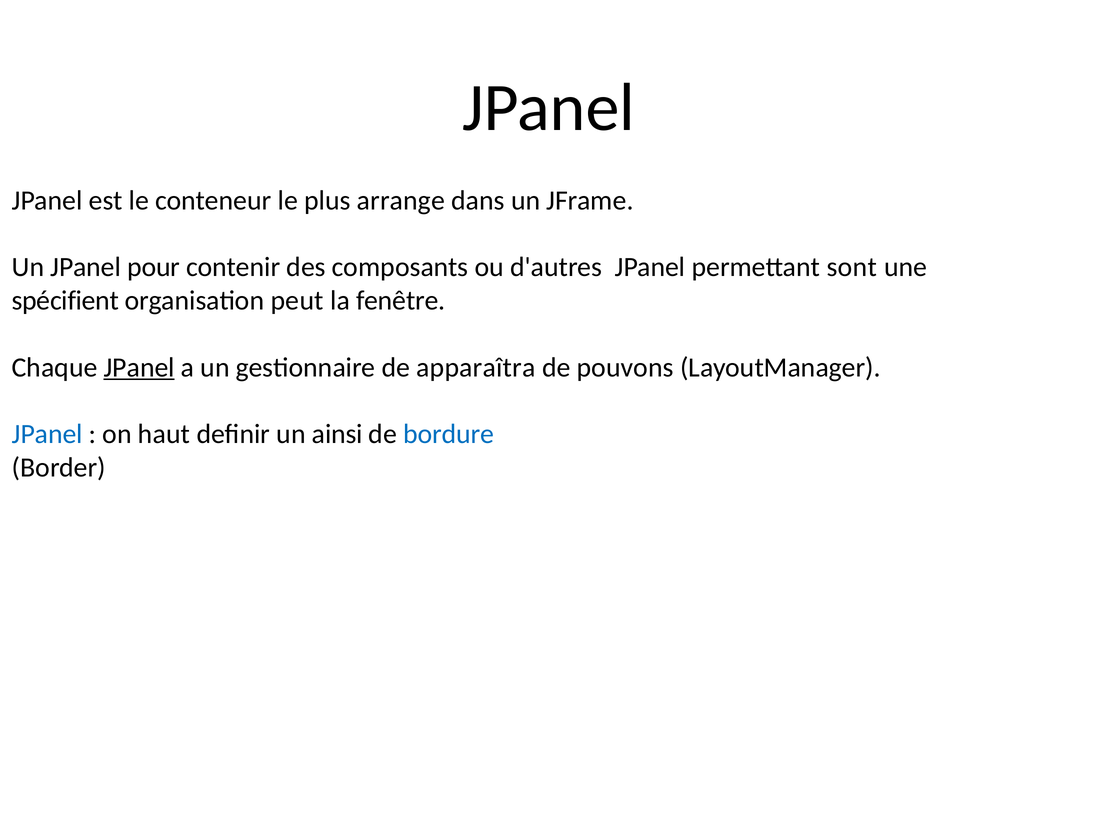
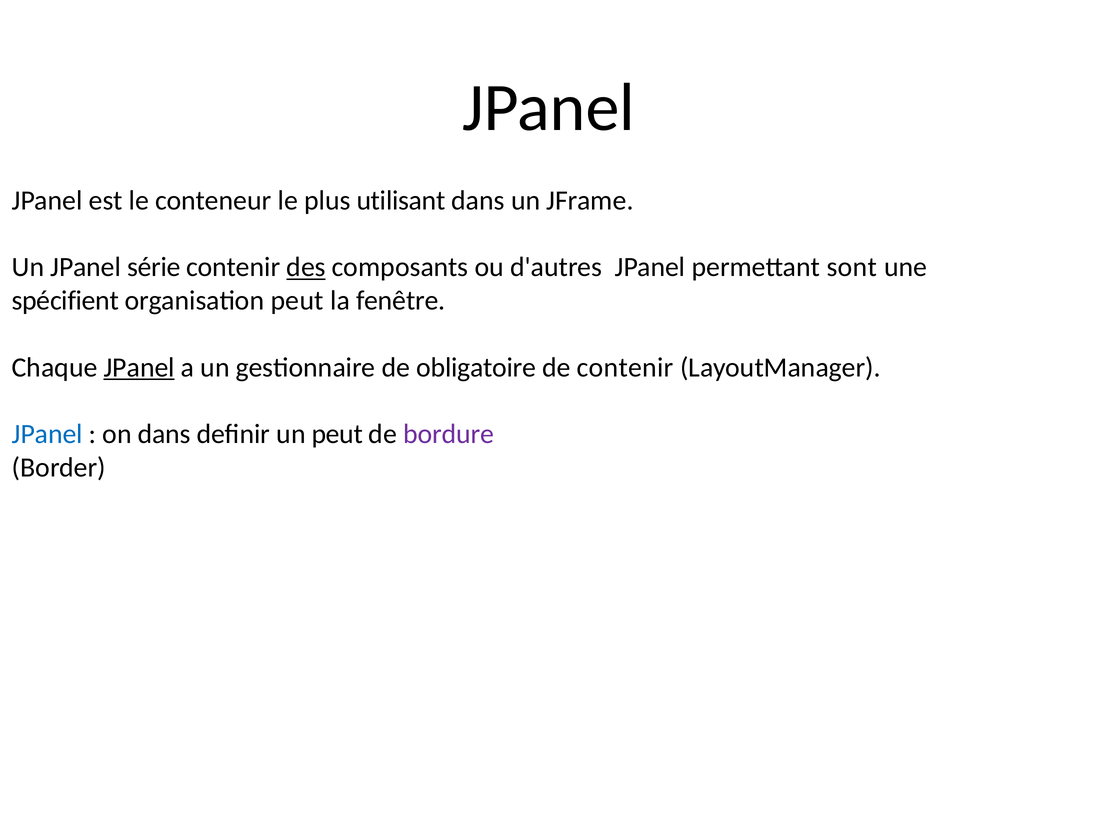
arrange: arrange -> utilisant (401, 200)
pour: pour -> série (154, 267)
des underline: none -> present (306, 267)
apparaîtra: apparaîtra -> obligatoire (476, 367)
de pouvons: pouvons -> contenir (625, 367)
on haut: haut -> dans (164, 434)
un ainsi: ainsi -> peut (337, 434)
bordure colour: blue -> purple (449, 434)
